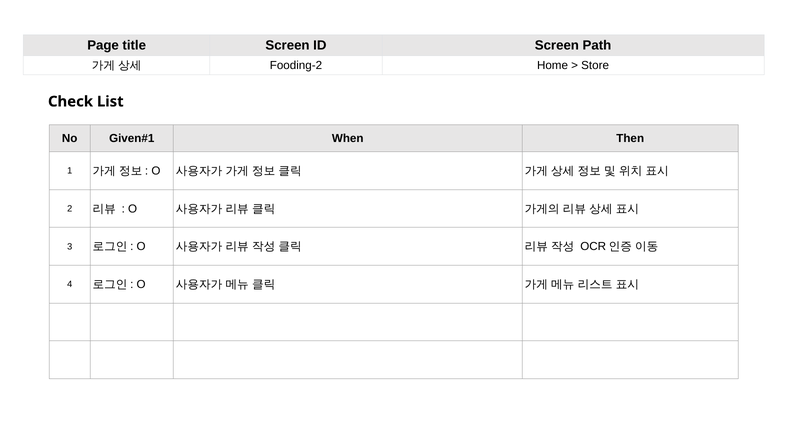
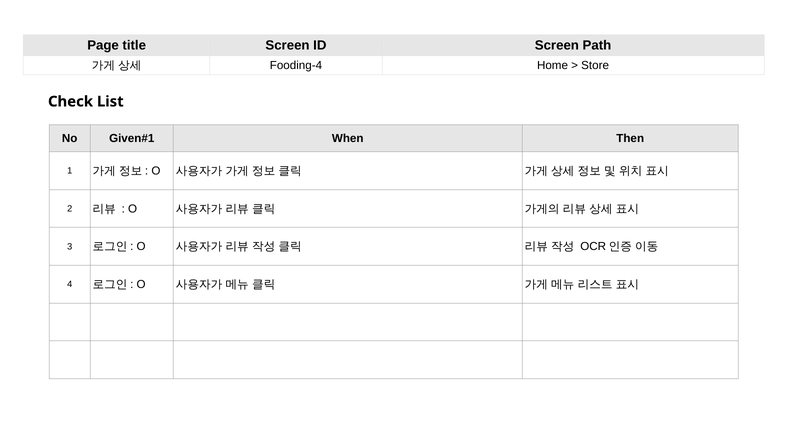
Fooding-2: Fooding-2 -> Fooding-4 (296, 65)
